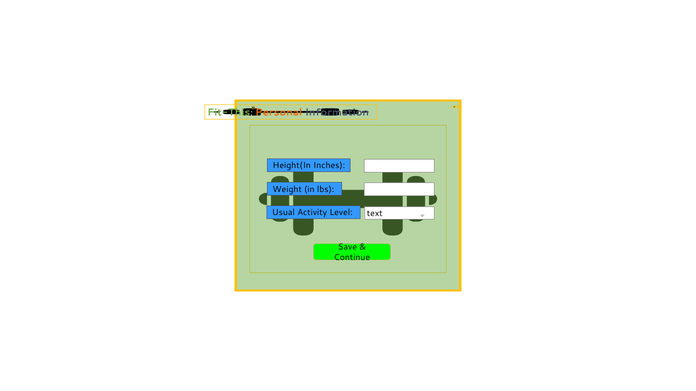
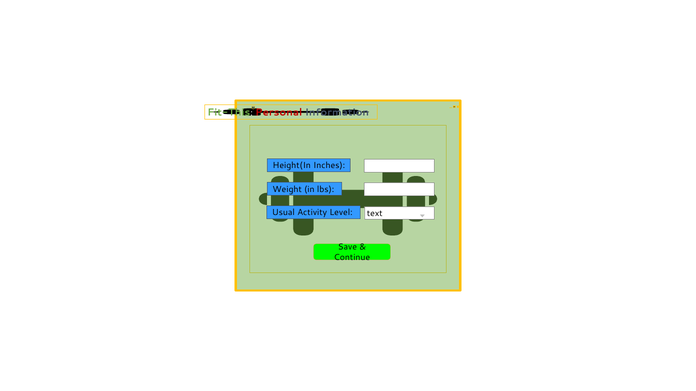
Personal colour: orange -> red (279, 113)
